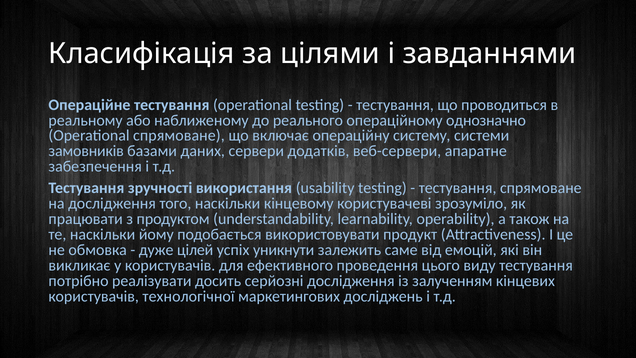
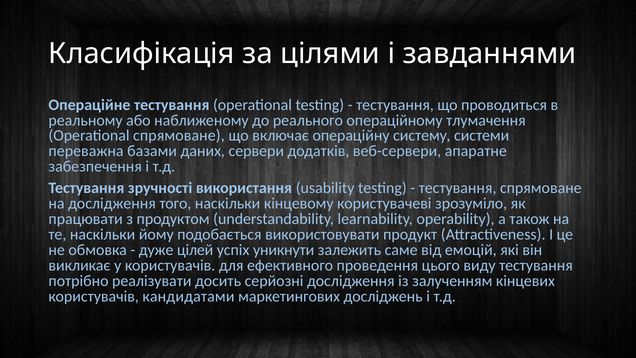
однозначно: однозначно -> тлумачення (486, 120)
замовників: замовників -> переважна (86, 151)
технологічної: технологічної -> кандидатами (188, 296)
